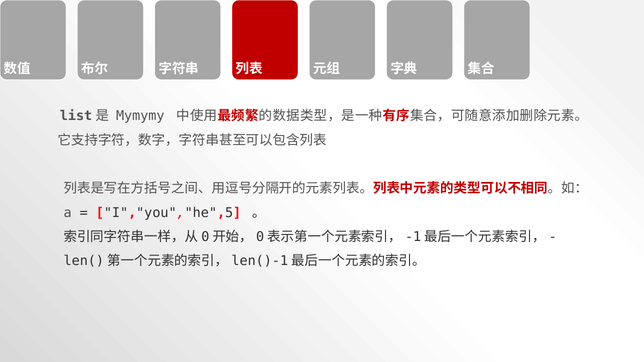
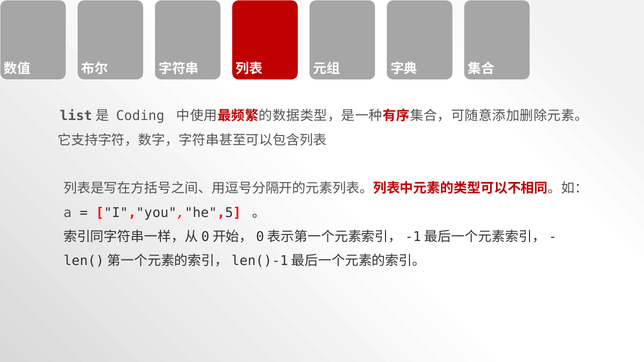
Mymymy: Mymymy -> Coding (140, 116)
